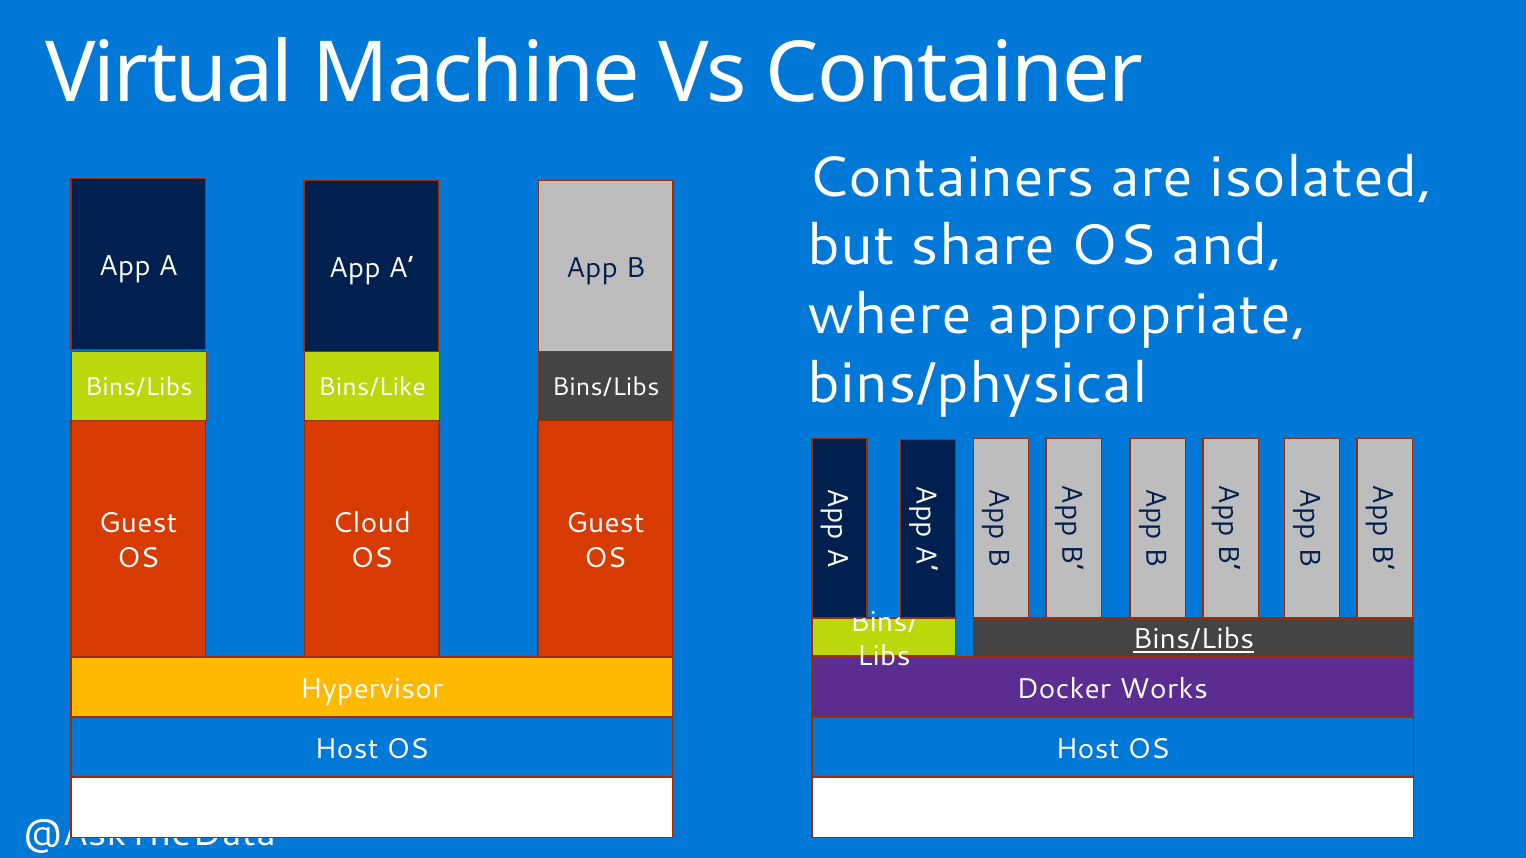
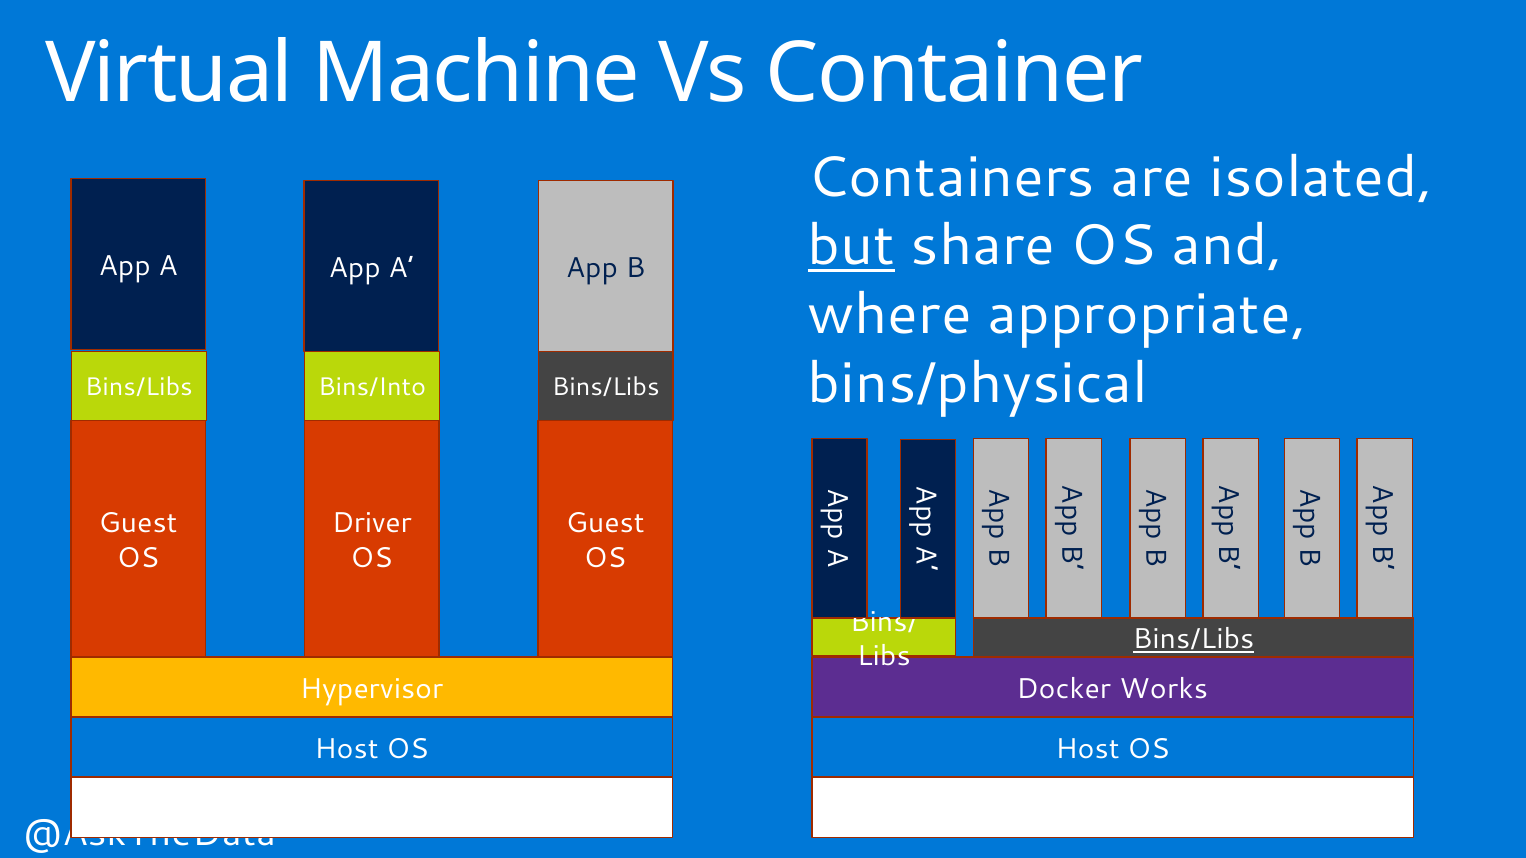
but underline: none -> present (851, 246)
Bins/Like: Bins/Like -> Bins/Into (372, 388)
Cloud: Cloud -> Driver (372, 524)
